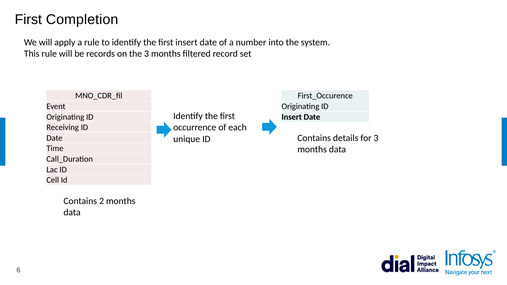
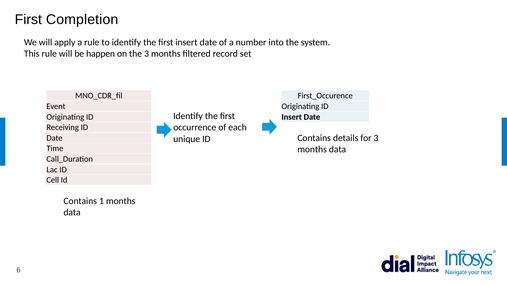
records: records -> happen (101, 54)
2: 2 -> 1 (102, 201)
